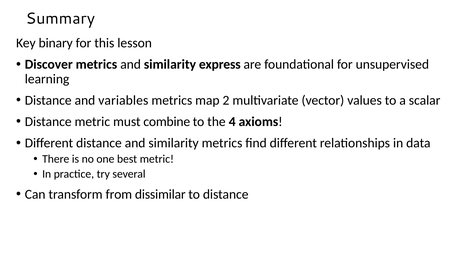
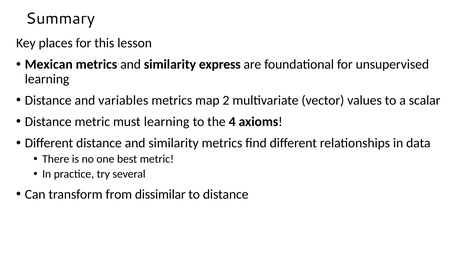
binary: binary -> places (56, 43)
Discover: Discover -> Mexican (49, 64)
must combine: combine -> learning (167, 121)
